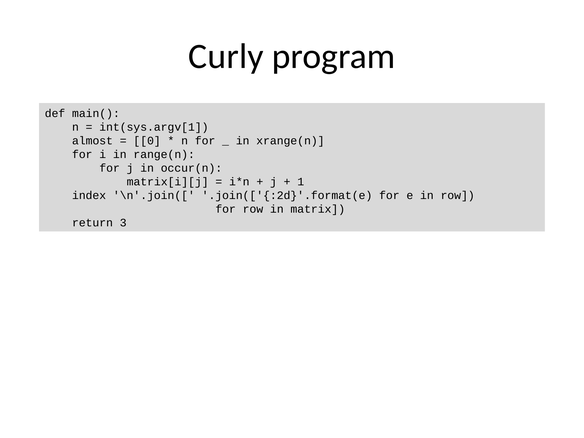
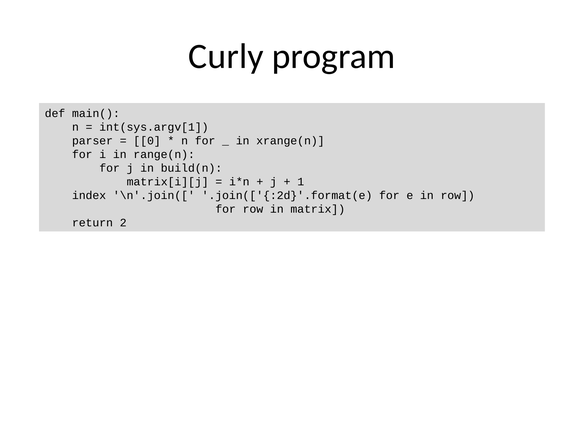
almost: almost -> parser (93, 141)
occur(n: occur(n -> build(n (191, 168)
3: 3 -> 2 (123, 223)
